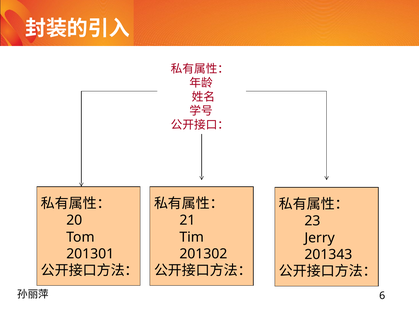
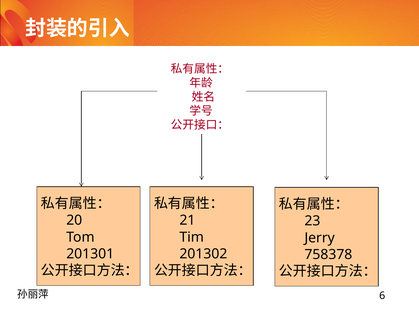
201343: 201343 -> 758378 (328, 255)
